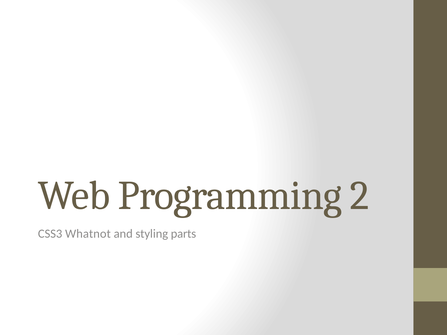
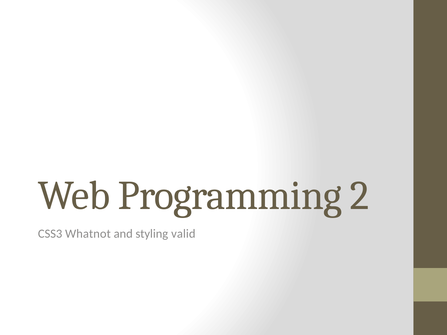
parts: parts -> valid (183, 234)
